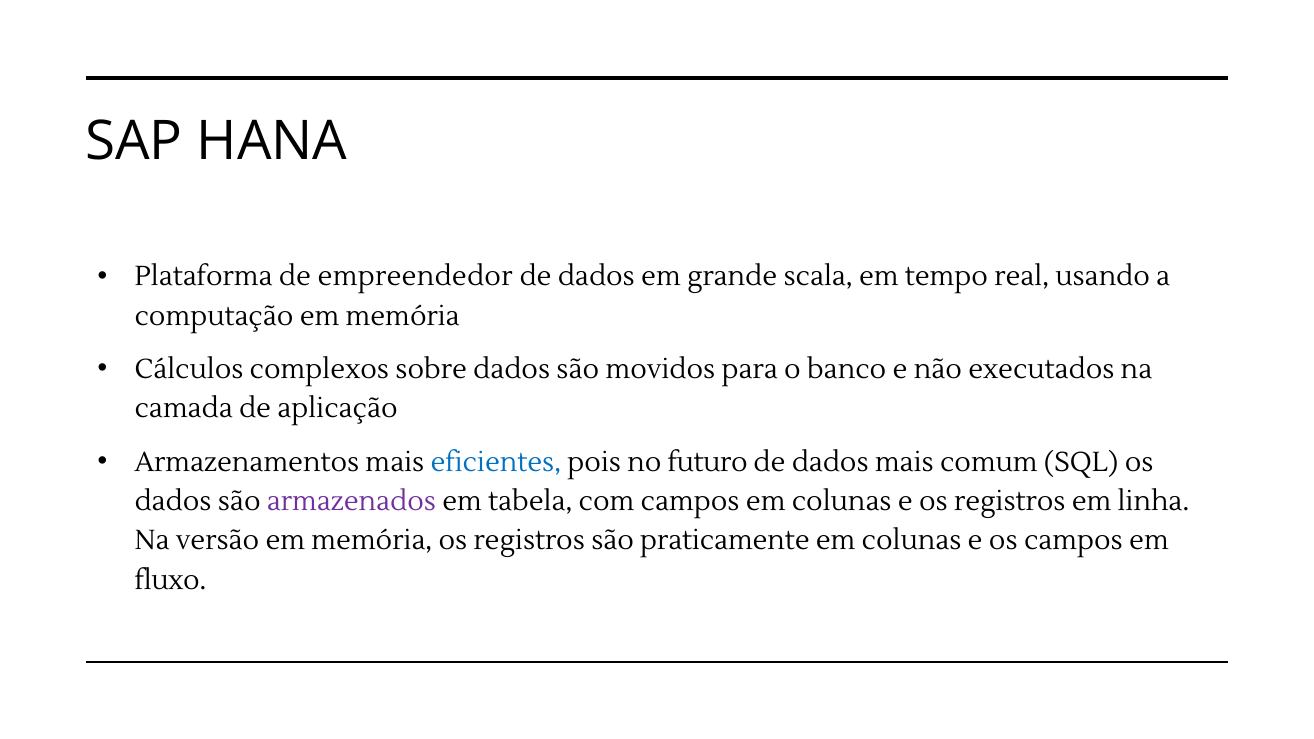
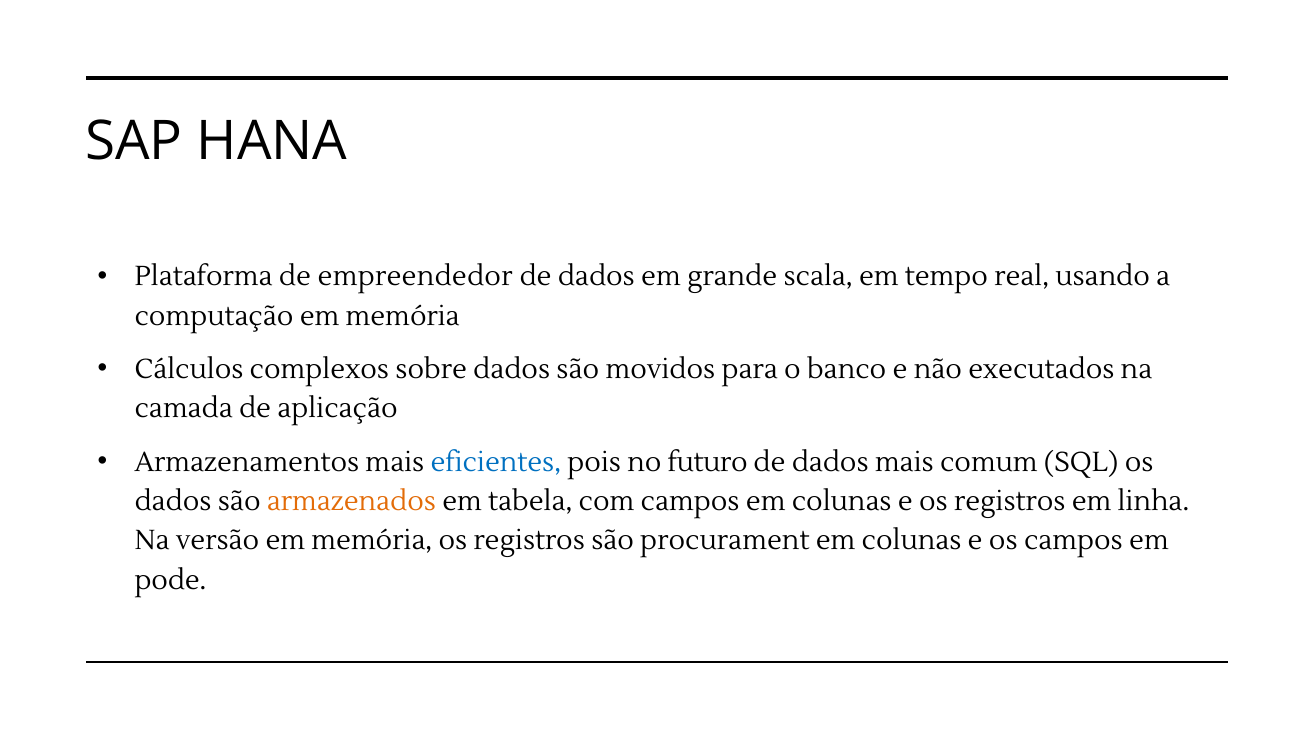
armazenados colour: purple -> orange (351, 501)
praticamente: praticamente -> procurament (725, 541)
fluxo: fluxo -> pode (170, 580)
